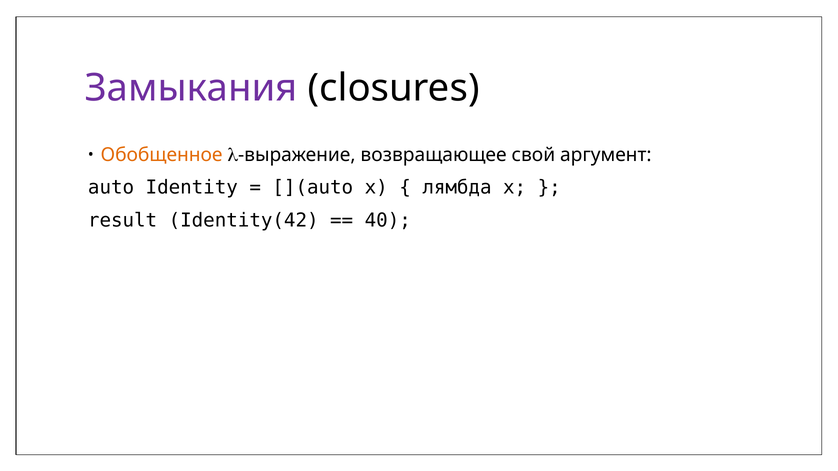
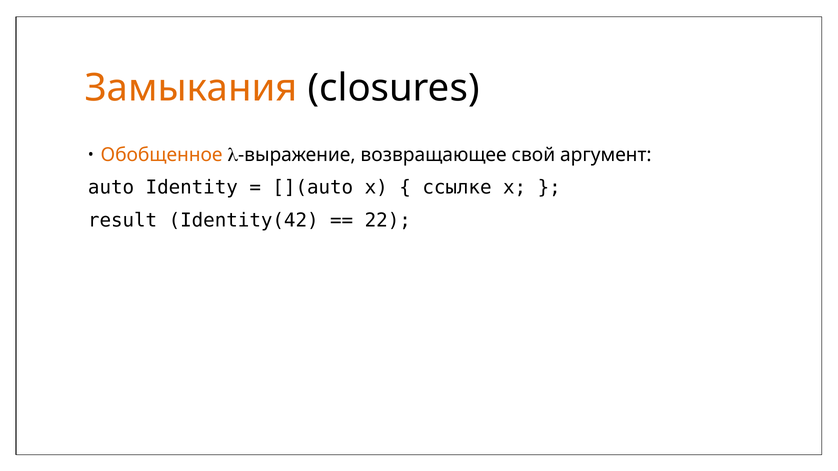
Замыкания colour: purple -> orange (191, 88)
лямбда: лямбда -> ссылке (457, 188)
40: 40 -> 22 (388, 221)
